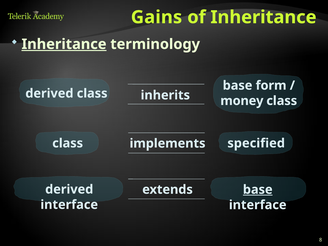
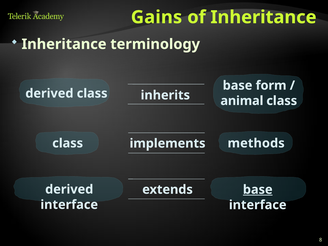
Inheritance underline: present -> none (64, 44)
money: money -> animal (242, 101)
specified: specified -> methods (256, 143)
